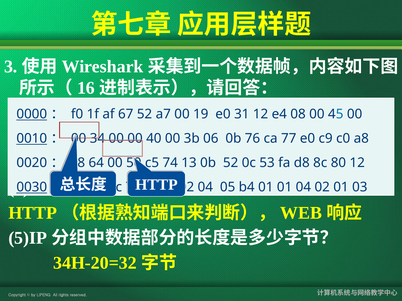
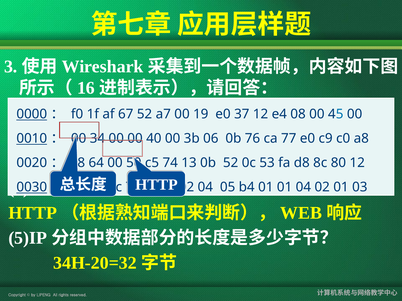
31: 31 -> 37 (242, 114)
